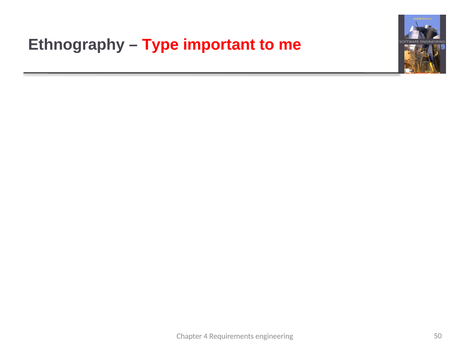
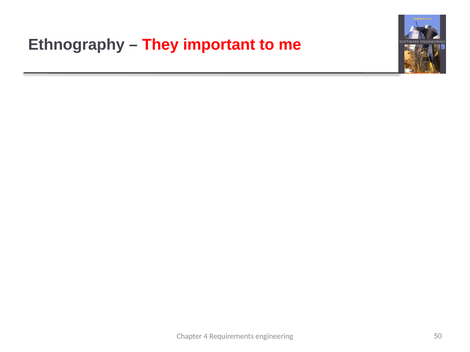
Type: Type -> They (160, 45)
